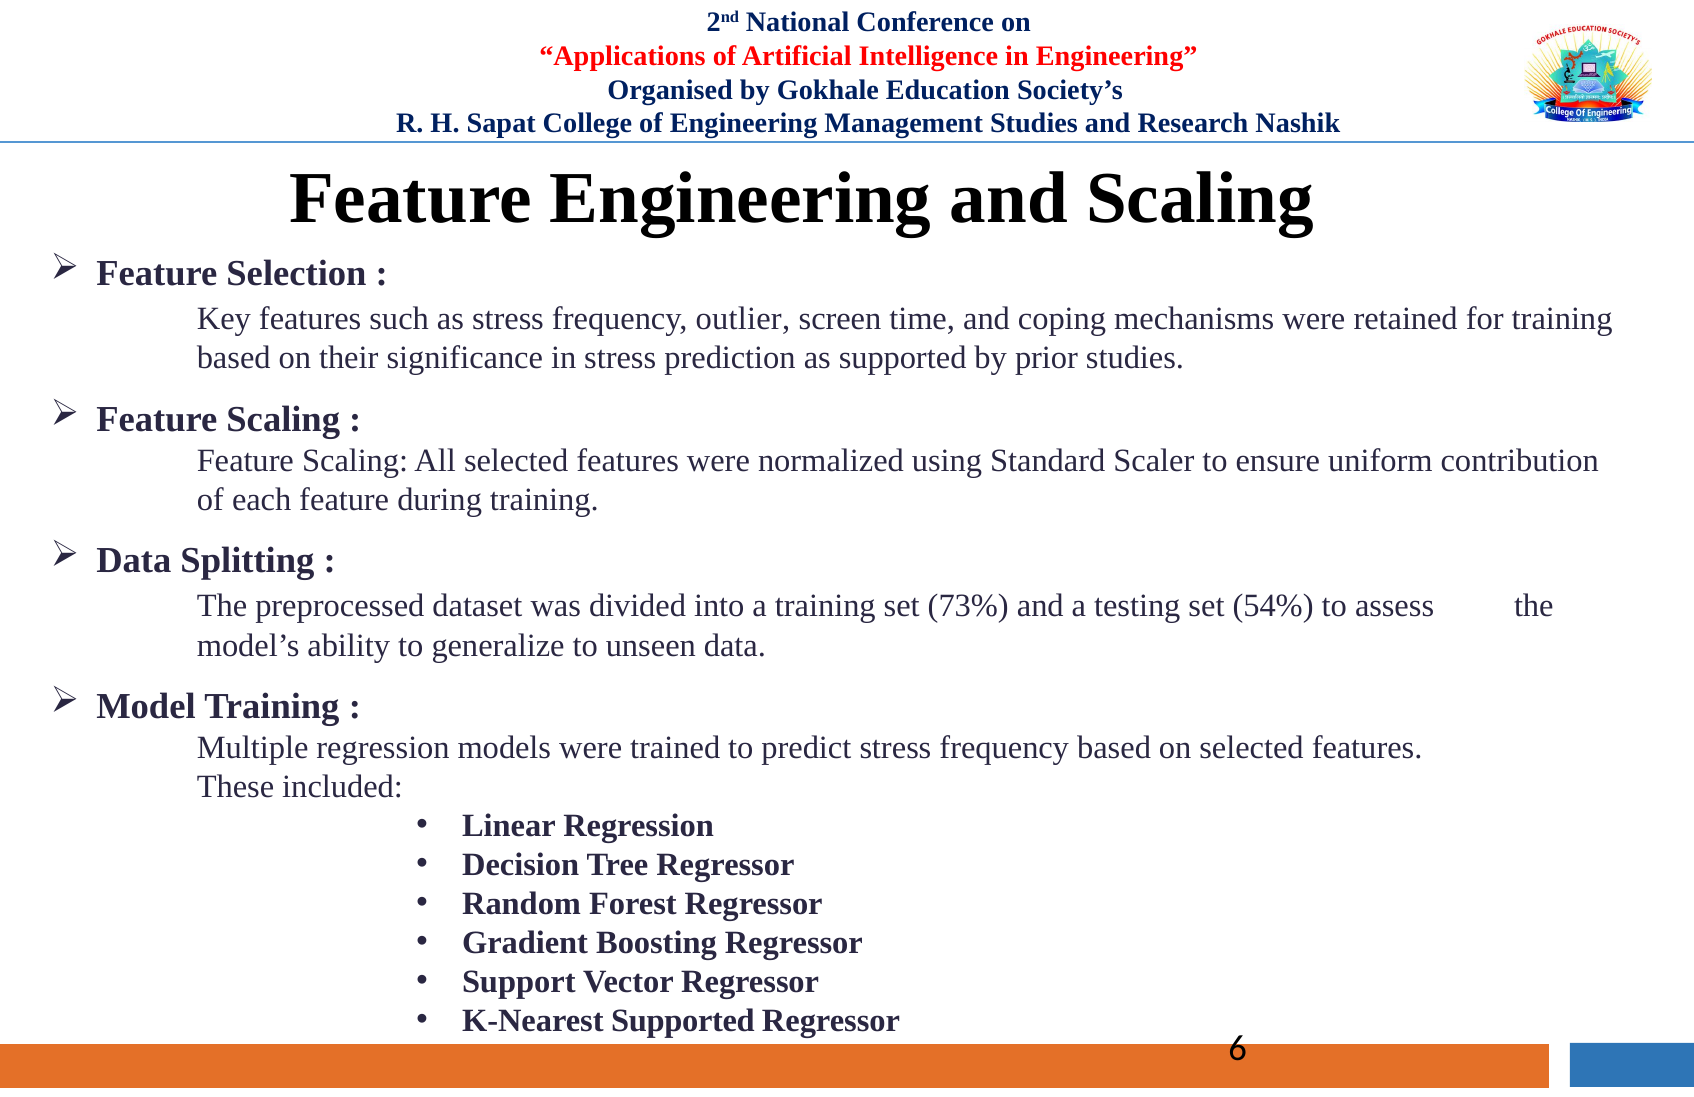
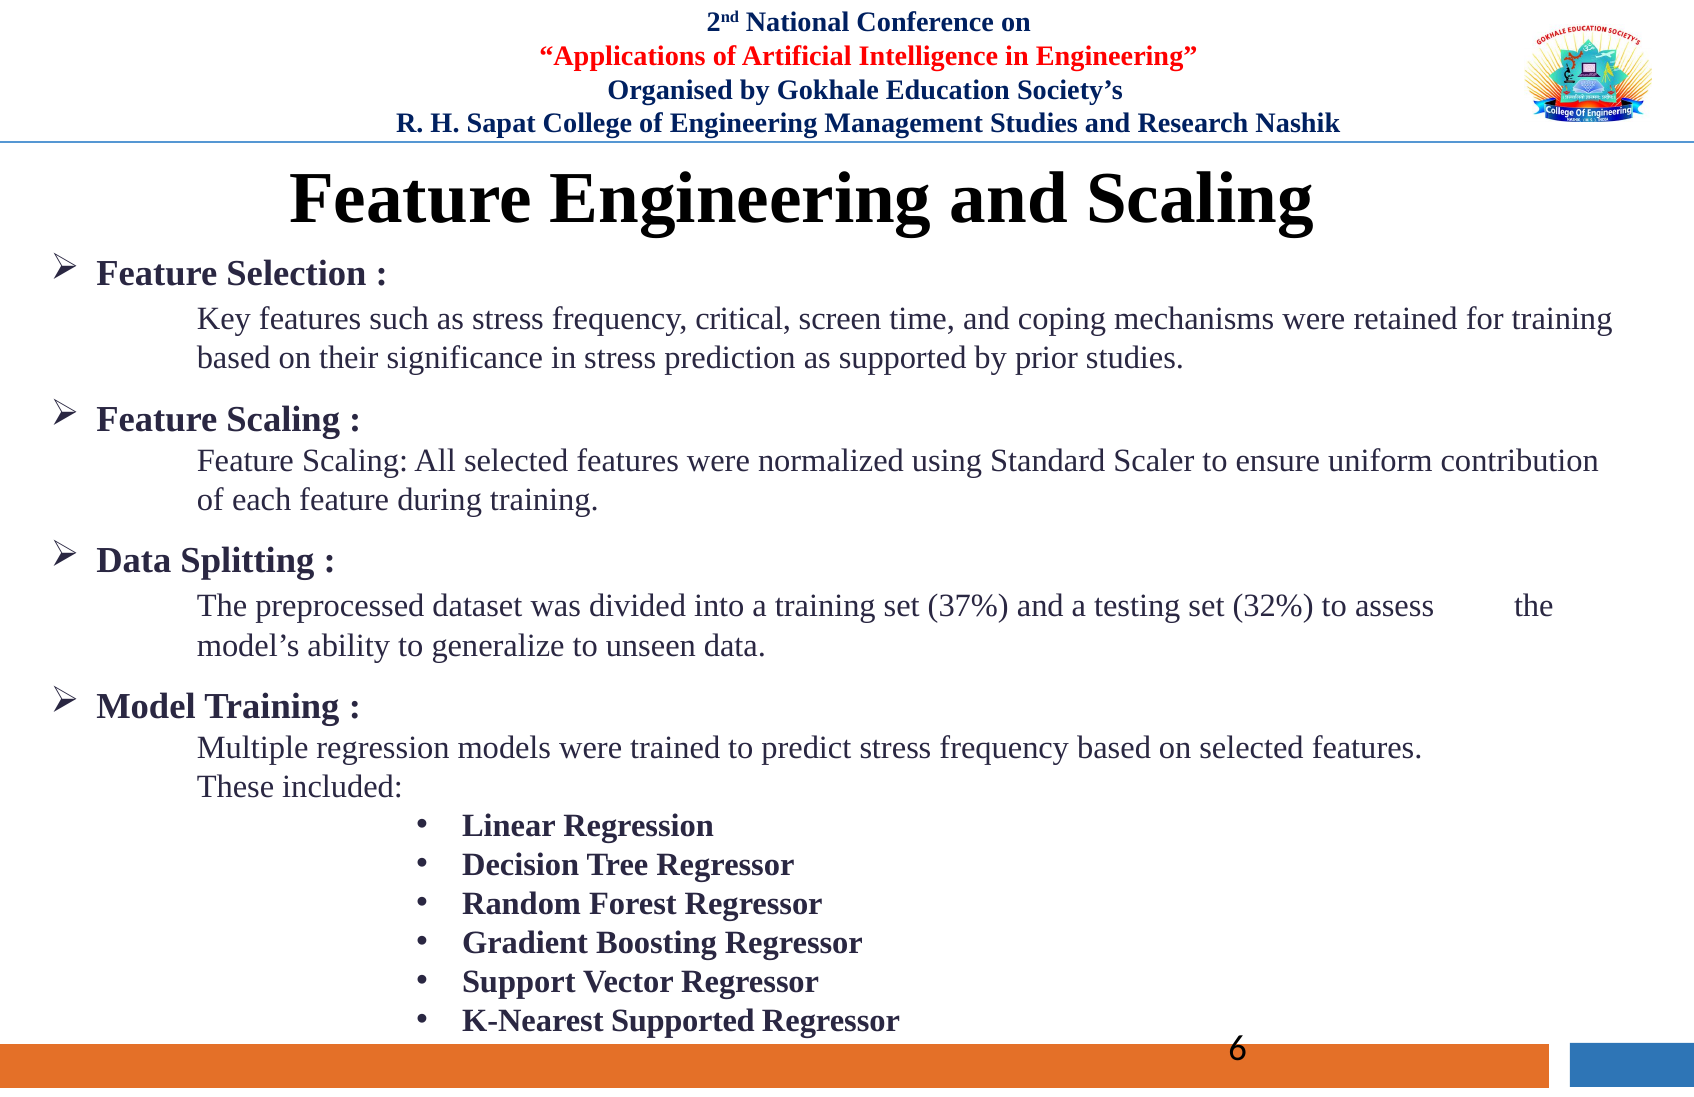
outlier: outlier -> critical (743, 319)
73%: 73% -> 37% (968, 606)
54%: 54% -> 32% (1273, 606)
